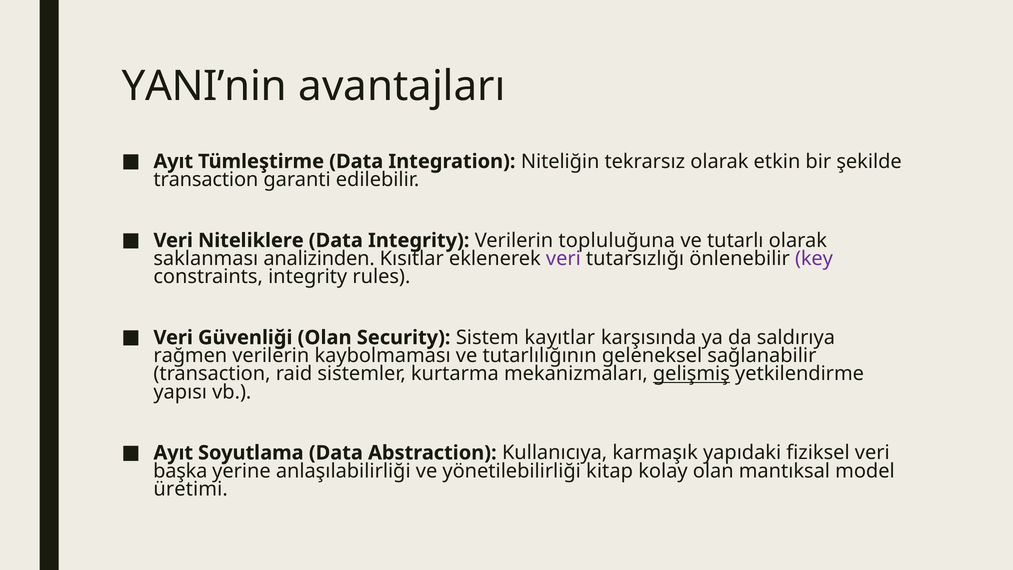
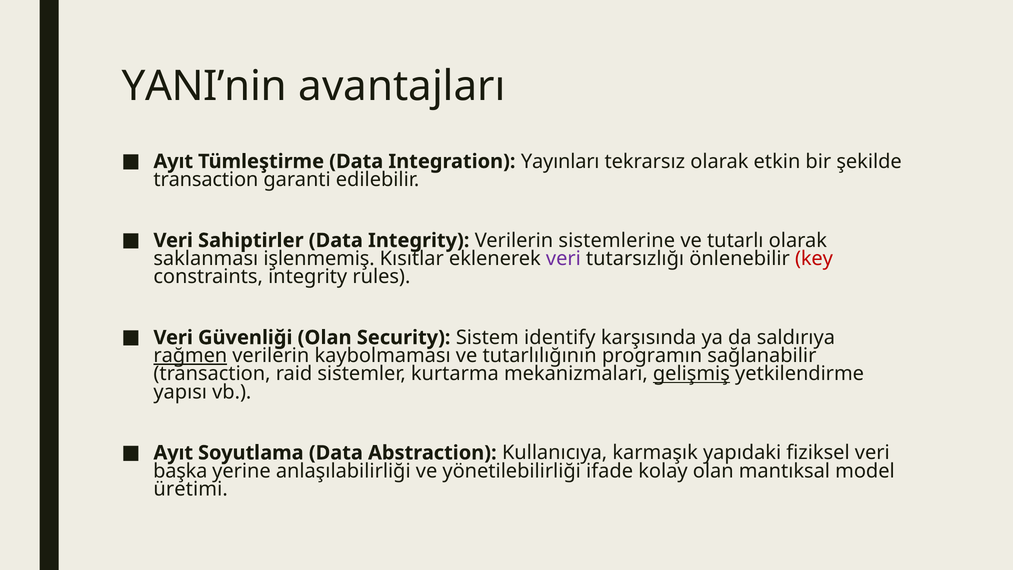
Niteliğin: Niteliğin -> Yayınları (560, 161)
Niteliklere: Niteliklere -> Sahiptirler (251, 240)
topluluğuna: topluluğuna -> sistemlerine (617, 240)
analizinden: analizinden -> işlenmemiş (319, 258)
key colour: purple -> red (814, 258)
kayıtlar: kayıtlar -> identify (560, 337)
rağmen underline: none -> present (190, 356)
geleneksel: geleneksel -> programın (652, 356)
kitap: kitap -> ifade (610, 471)
